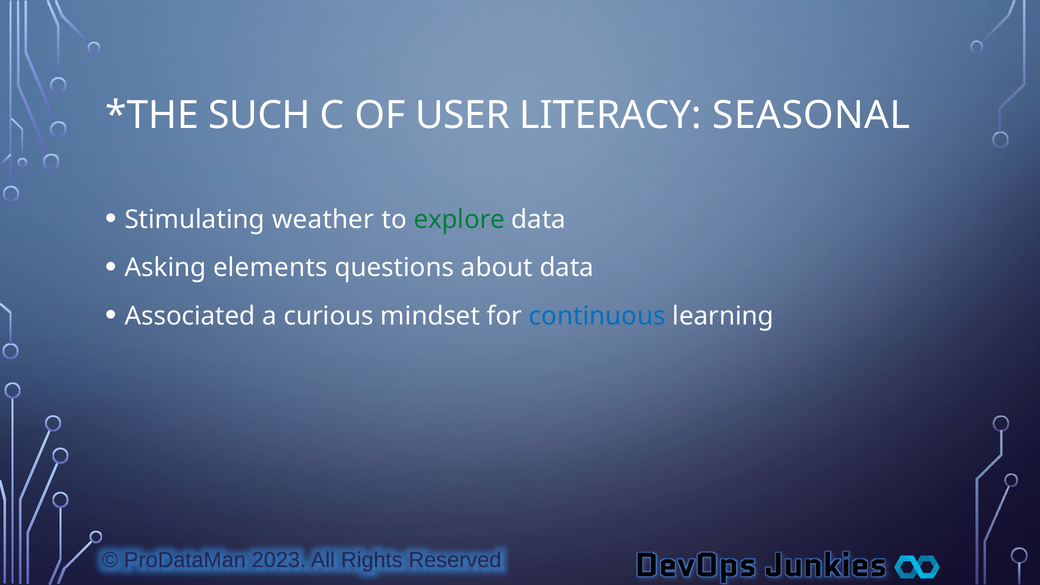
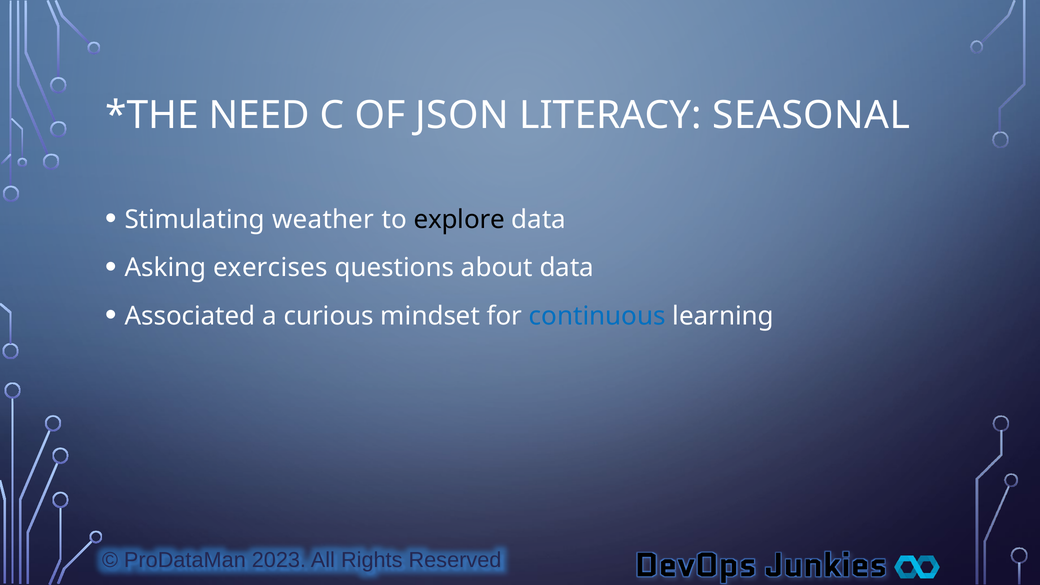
SUCH: SUCH -> NEED (259, 116)
USER: USER -> JSON (462, 116)
explore colour: green -> black (459, 219)
elements: elements -> exercises (270, 268)
